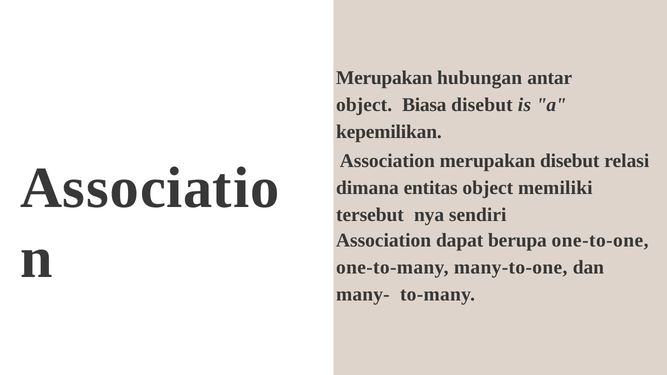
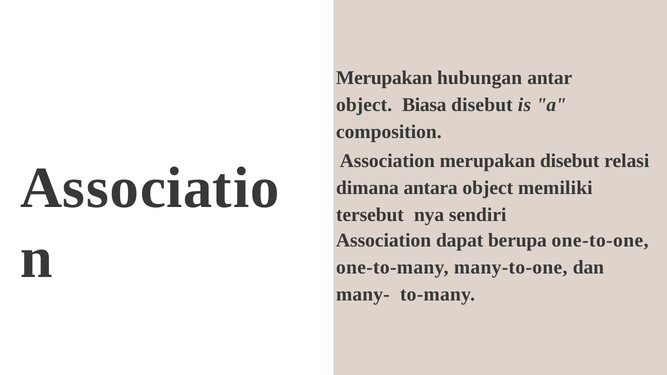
kepemilikan: kepemilikan -> composition (389, 132)
entitas: entitas -> antara (431, 188)
